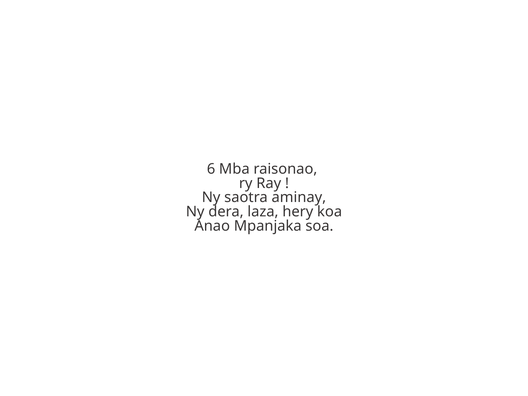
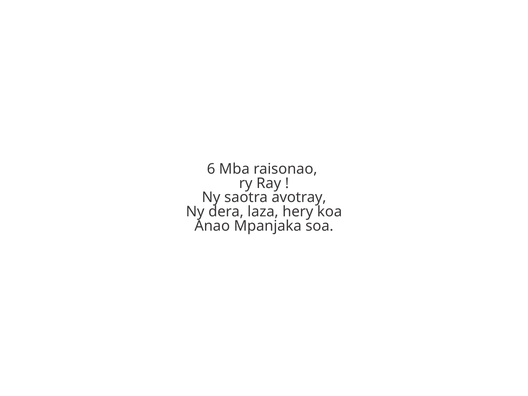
aminay: aminay -> avotray (299, 197)
